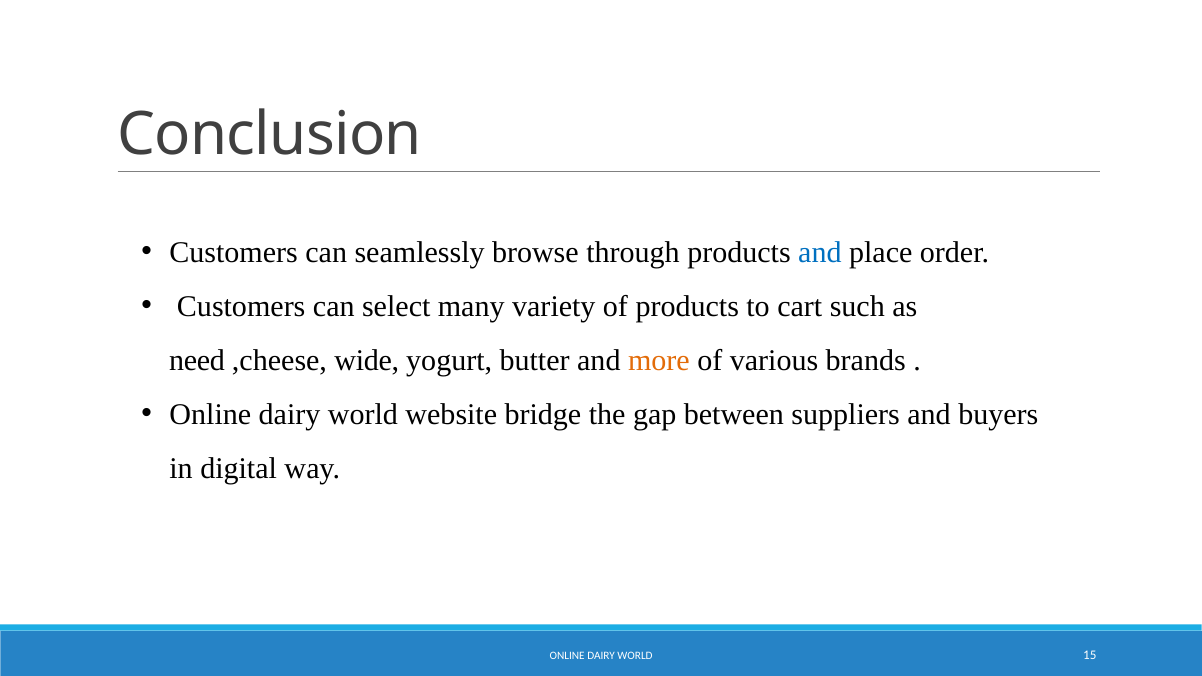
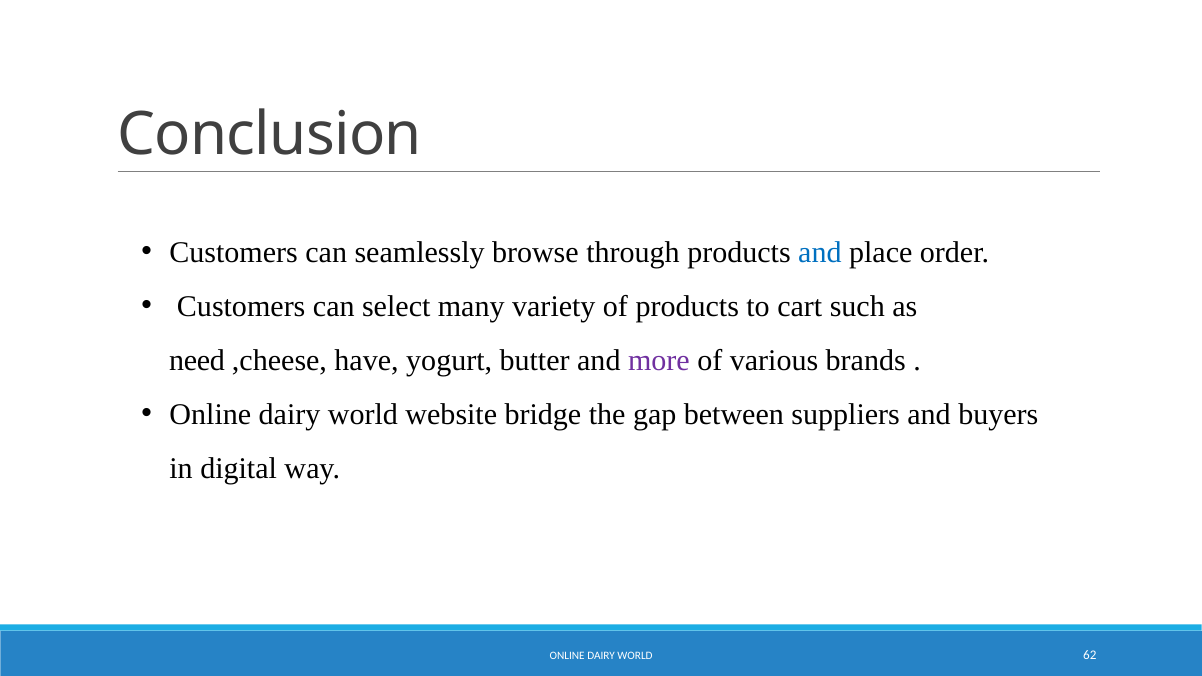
wide: wide -> have (367, 360)
more colour: orange -> purple (659, 360)
15: 15 -> 62 (1090, 656)
